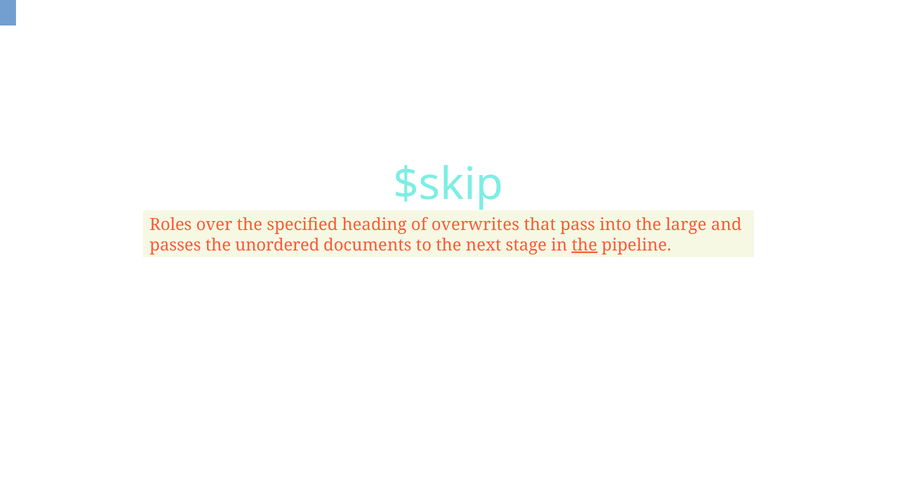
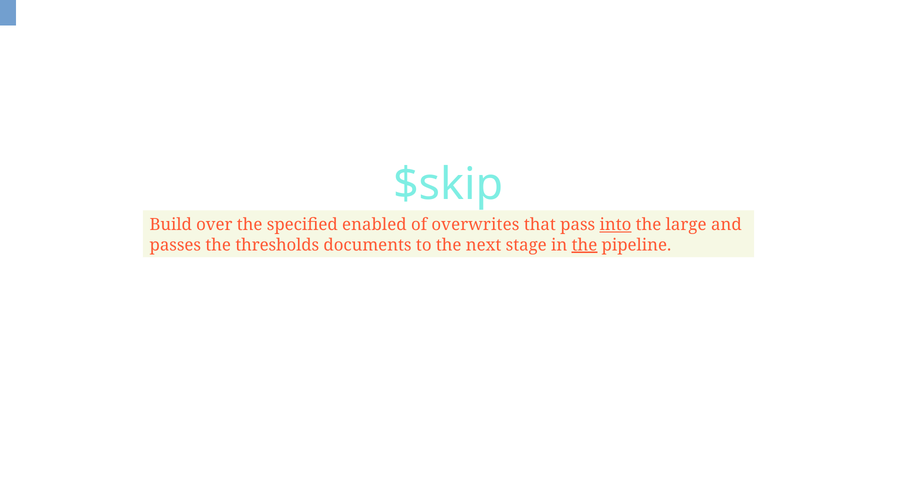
Roles: Roles -> Build (171, 225)
heading: heading -> enabled (374, 225)
into underline: none -> present (615, 225)
unordered: unordered -> thresholds (277, 245)
